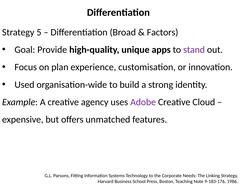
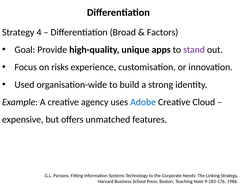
5: 5 -> 4 (39, 32)
plan: plan -> risks (60, 67)
Adobe colour: purple -> blue (143, 102)
